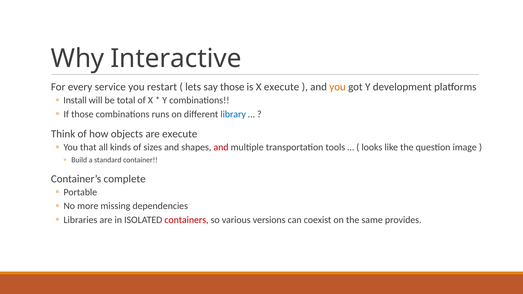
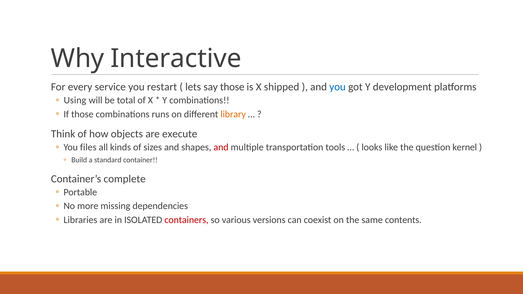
X execute: execute -> shipped (282, 87)
you colour: orange -> blue (338, 87)
Install: Install -> Using (75, 100)
library colour: blue -> orange (233, 114)
that: that -> files (88, 147)
image: image -> kernel (465, 147)
provides: provides -> contents (403, 220)
